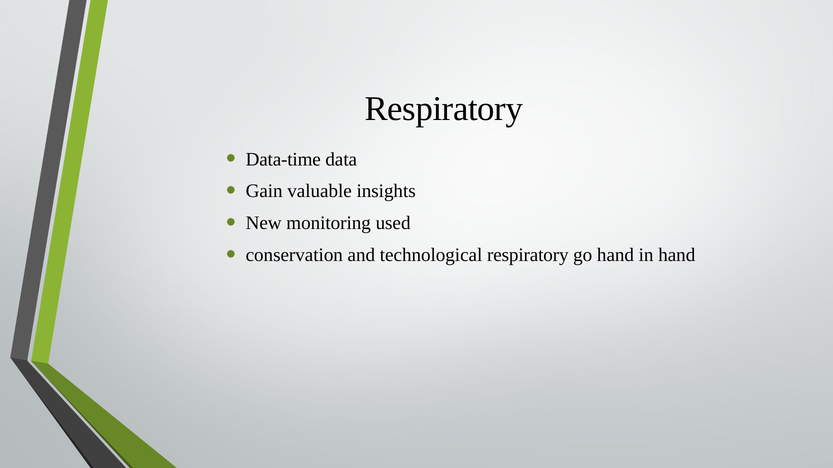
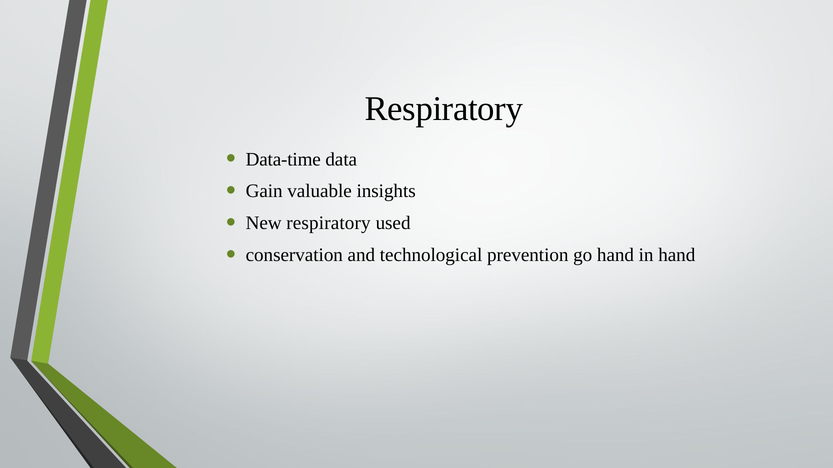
New monitoring: monitoring -> respiratory (328, 223)
technological respiratory: respiratory -> prevention (528, 255)
